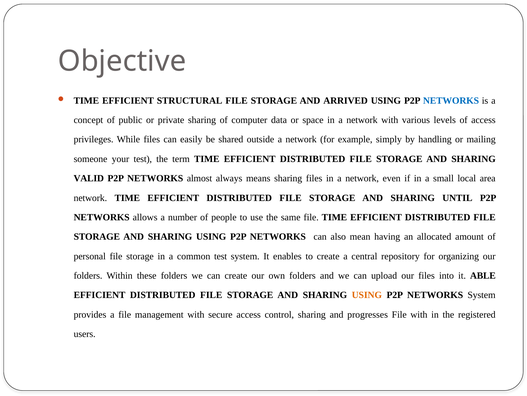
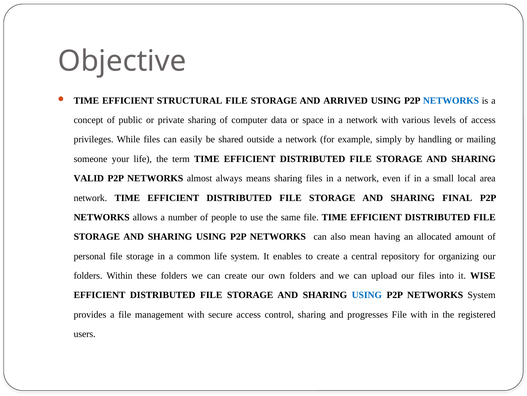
your test: test -> life (143, 159)
UNTIL: UNTIL -> FINAL (457, 198)
common test: test -> life (221, 256)
ABLE: ABLE -> WISE (483, 275)
USING colour: orange -> blue (367, 295)
